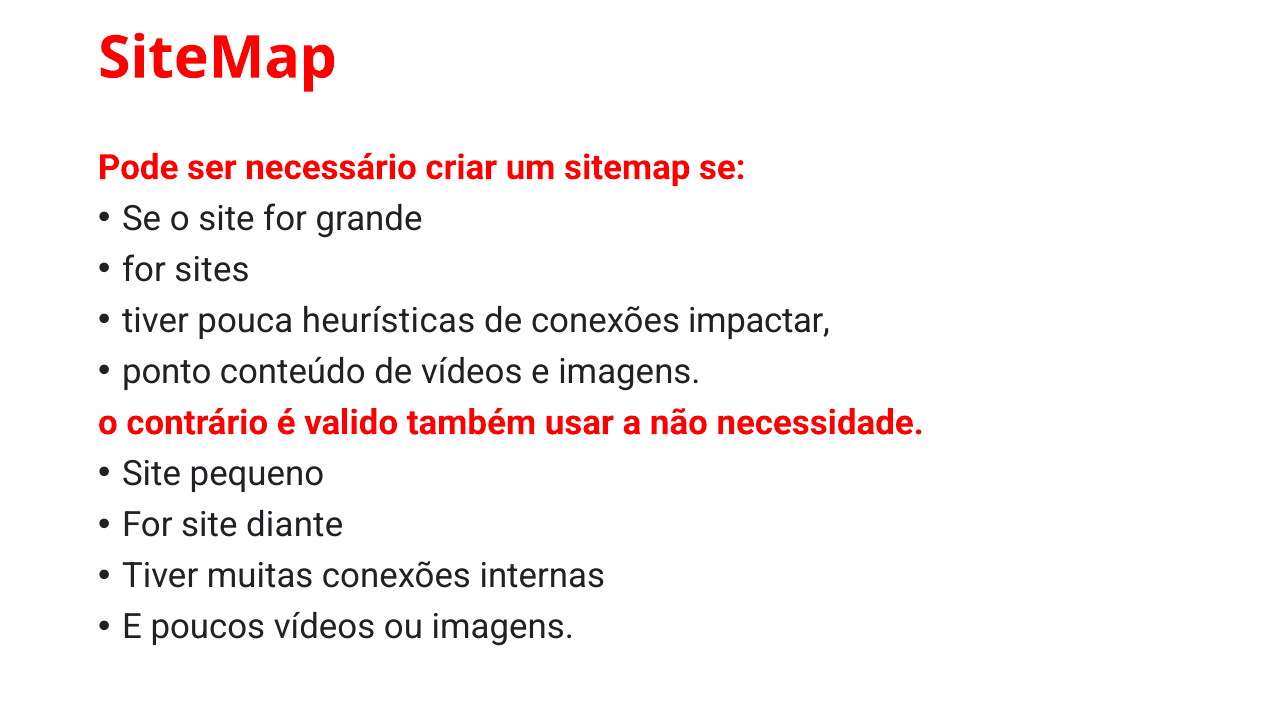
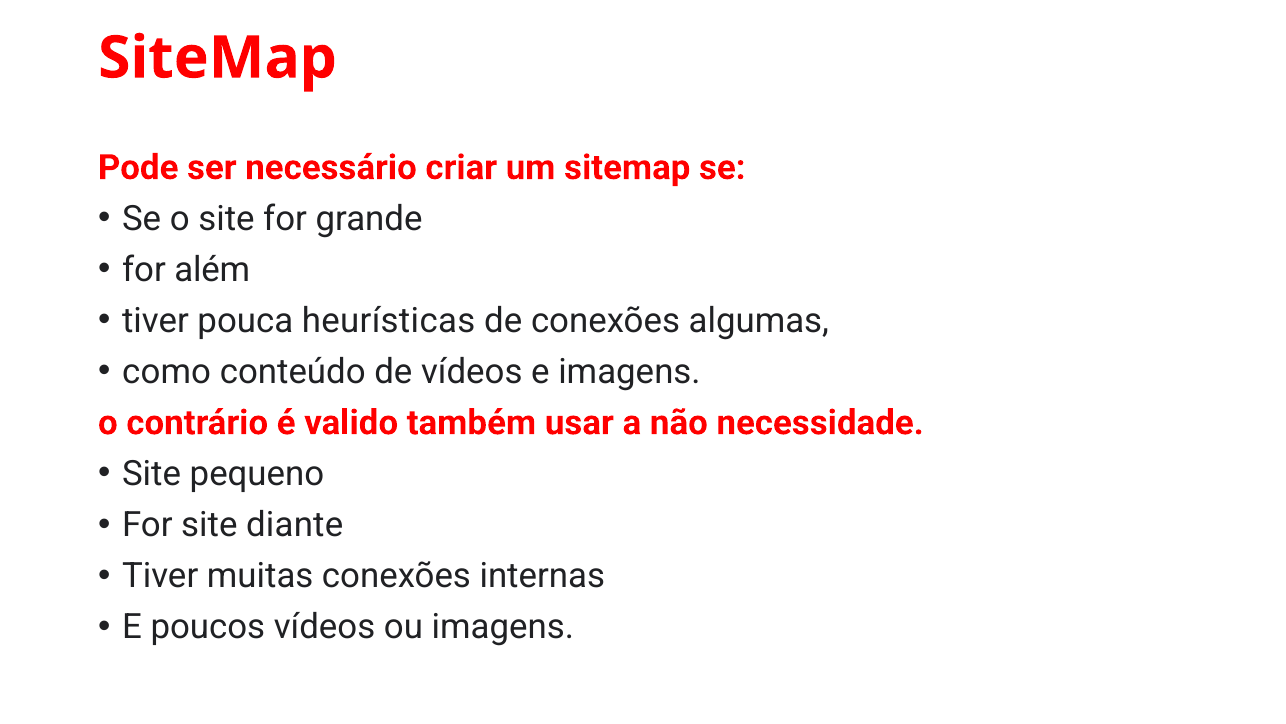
sites: sites -> além (212, 269)
impactar: impactar -> algumas (759, 320)
ponto: ponto -> como (167, 371)
